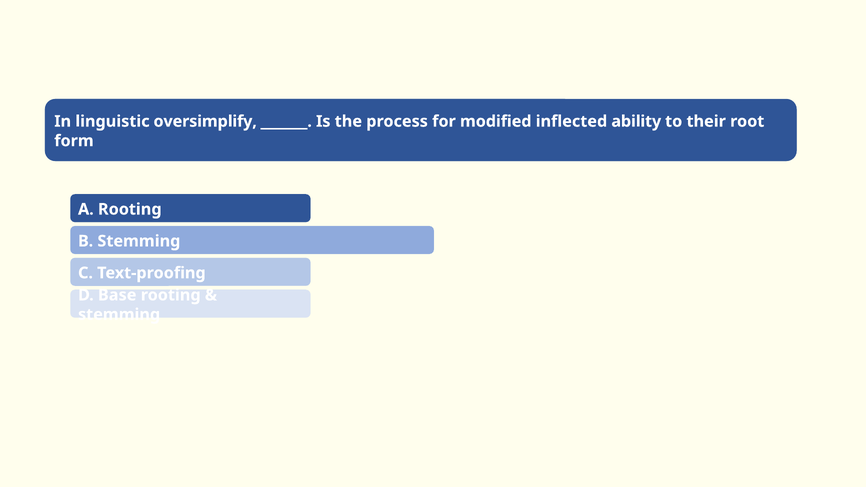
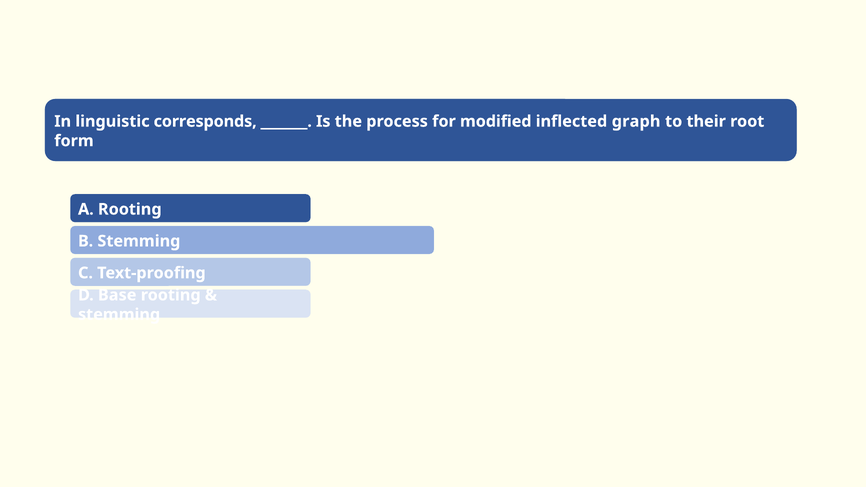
oversimplify: oversimplify -> corresponds (205, 121)
ability: ability -> graph (636, 121)
